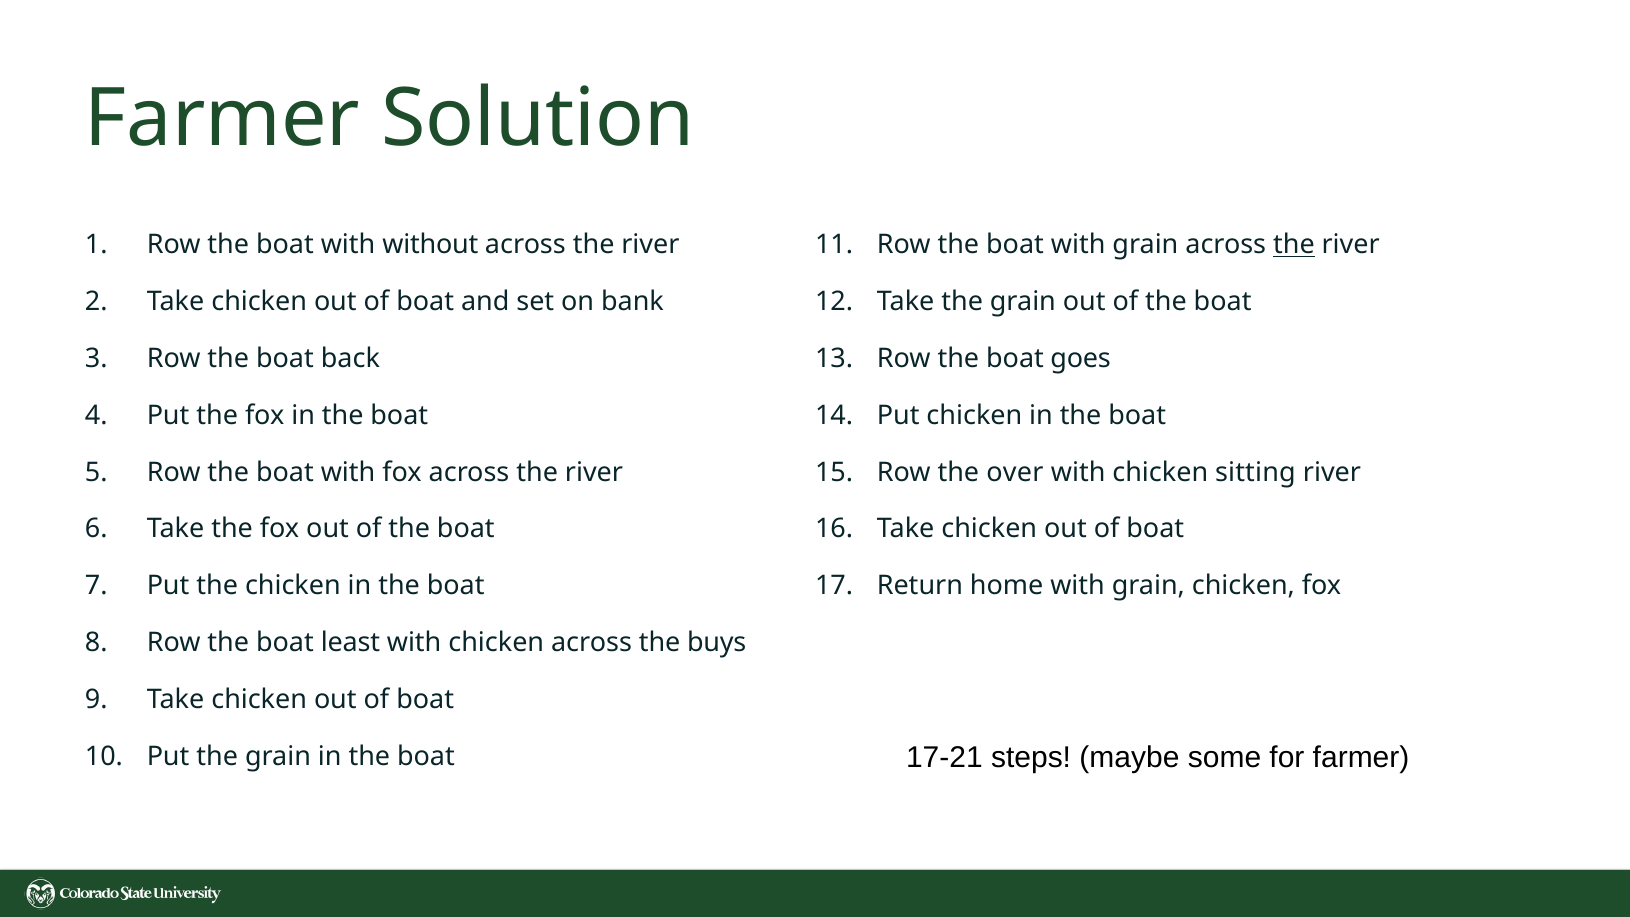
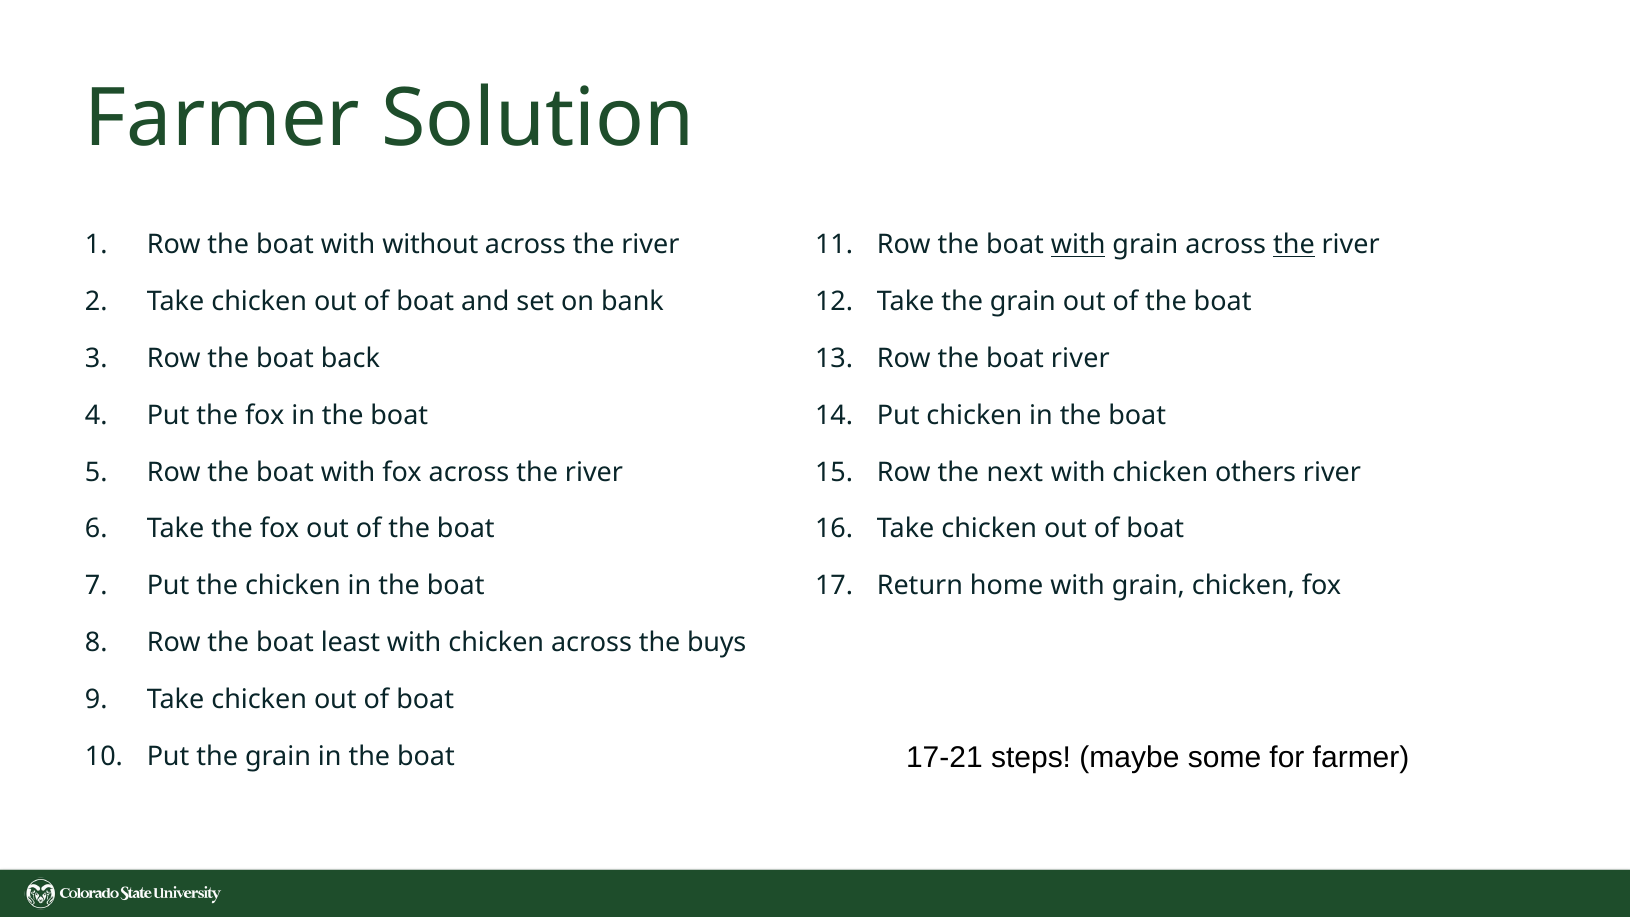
with underline: none -> present (1078, 245)
boat goes: goes -> river (1080, 359)
over: over -> next (1015, 472)
sitting: sitting -> others (1256, 472)
